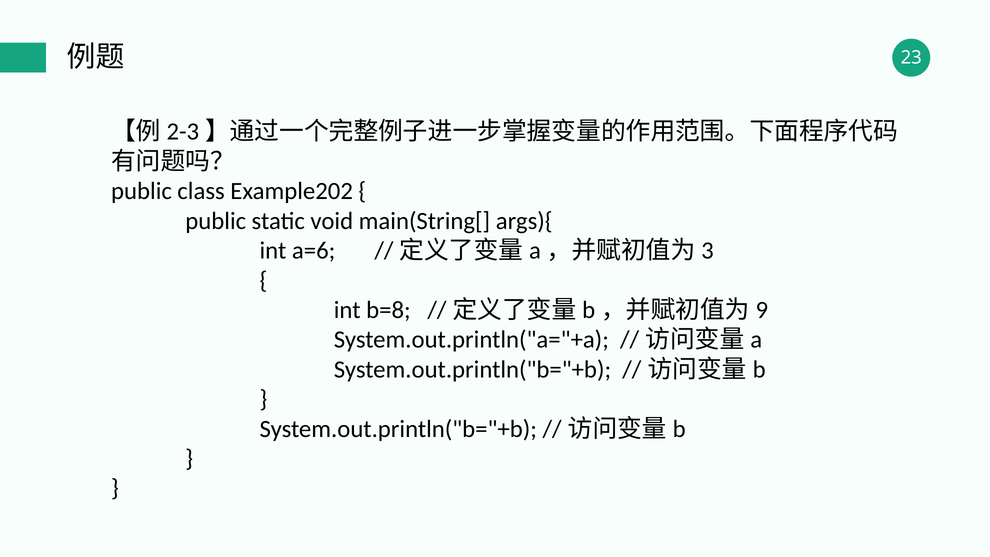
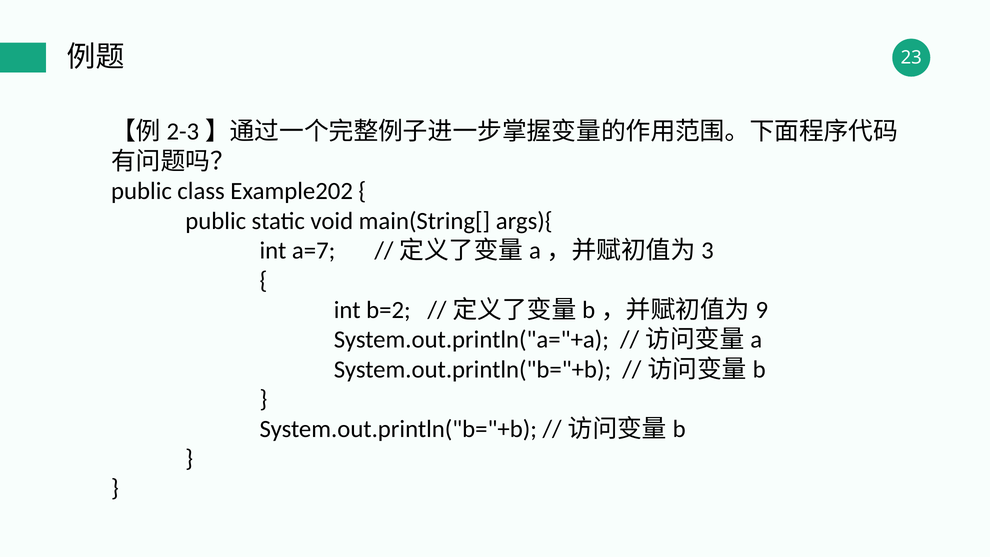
a=6: a=6 -> a=7 (314, 251)
b=8: b=8 -> b=2 (388, 310)
